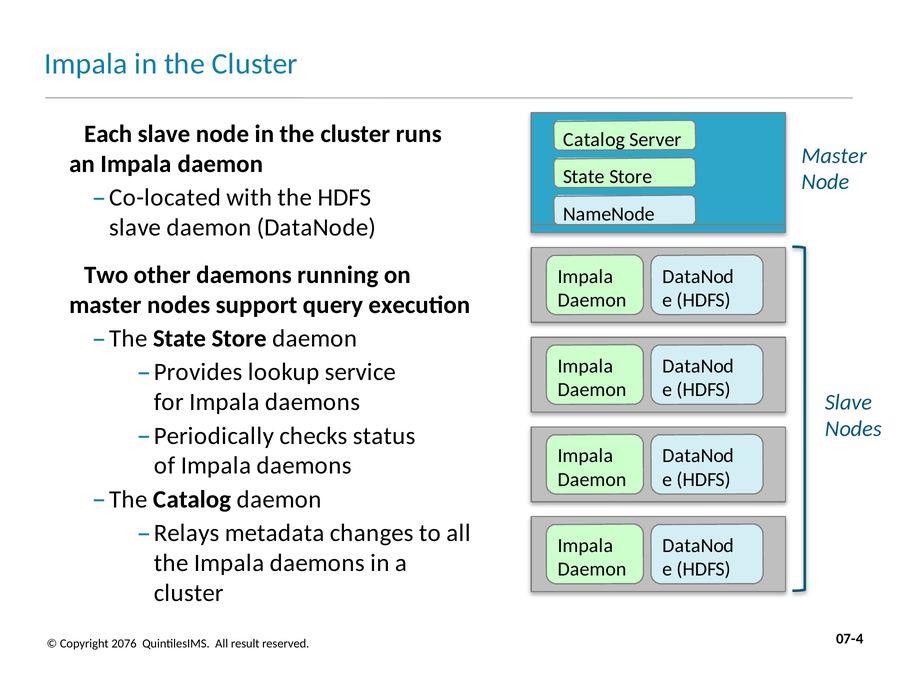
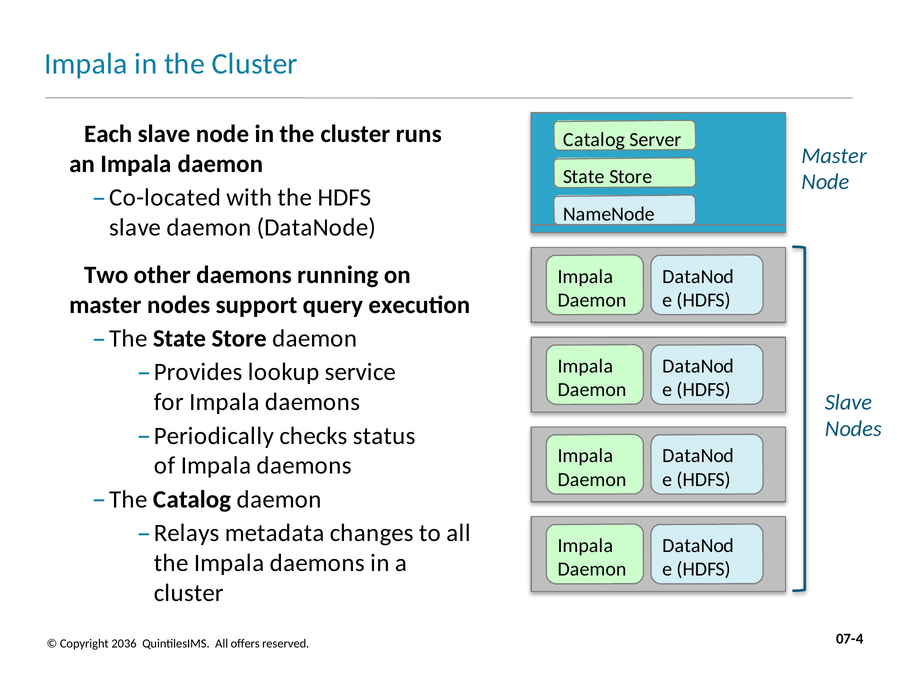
2076: 2076 -> 2036 (124, 643)
result: result -> offers (245, 643)
